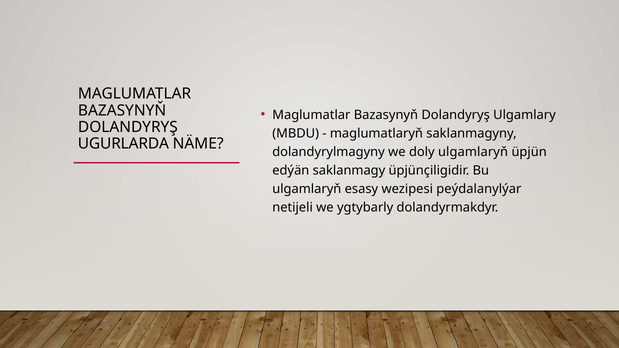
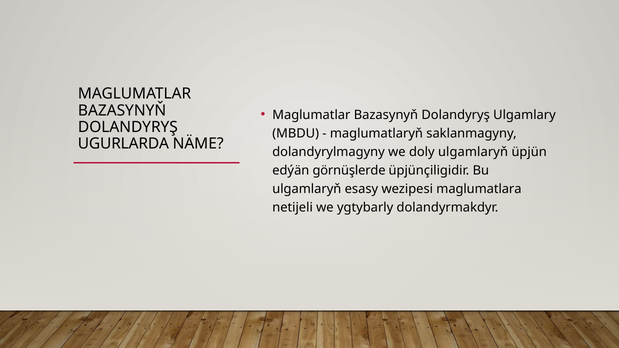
saklanmagy: saklanmagy -> görnüşlerde (349, 171)
peýdalanylýar: peýdalanylýar -> maglumatlara (479, 189)
